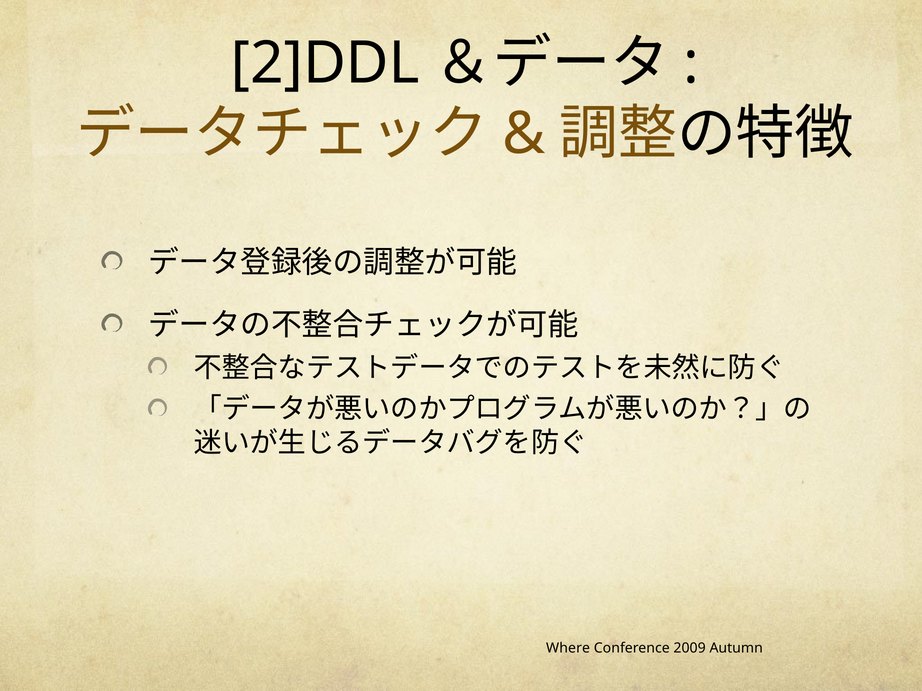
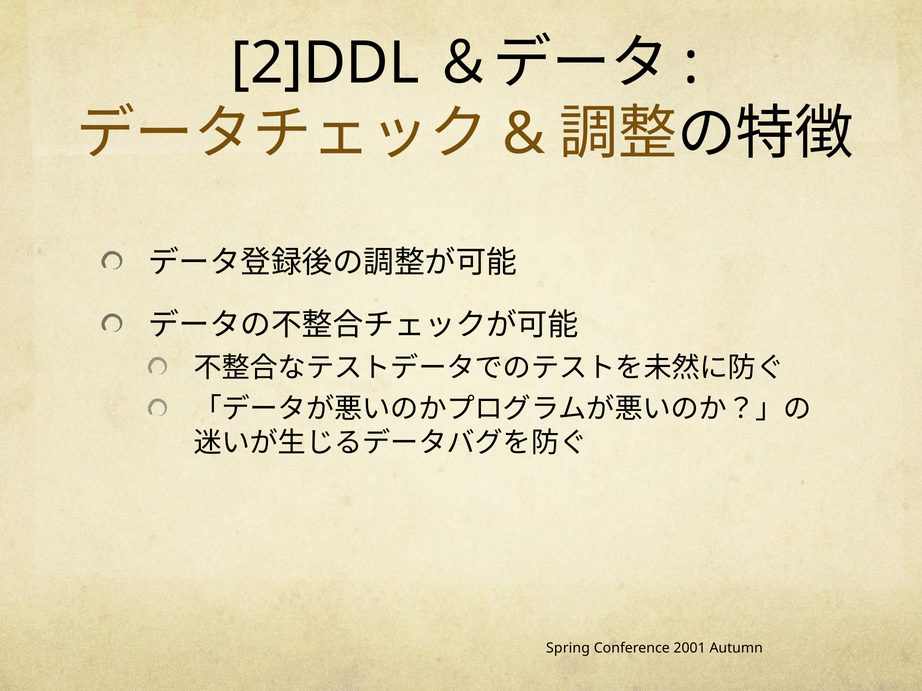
Where: Where -> Spring (568, 649)
2009: 2009 -> 2001 (690, 649)
